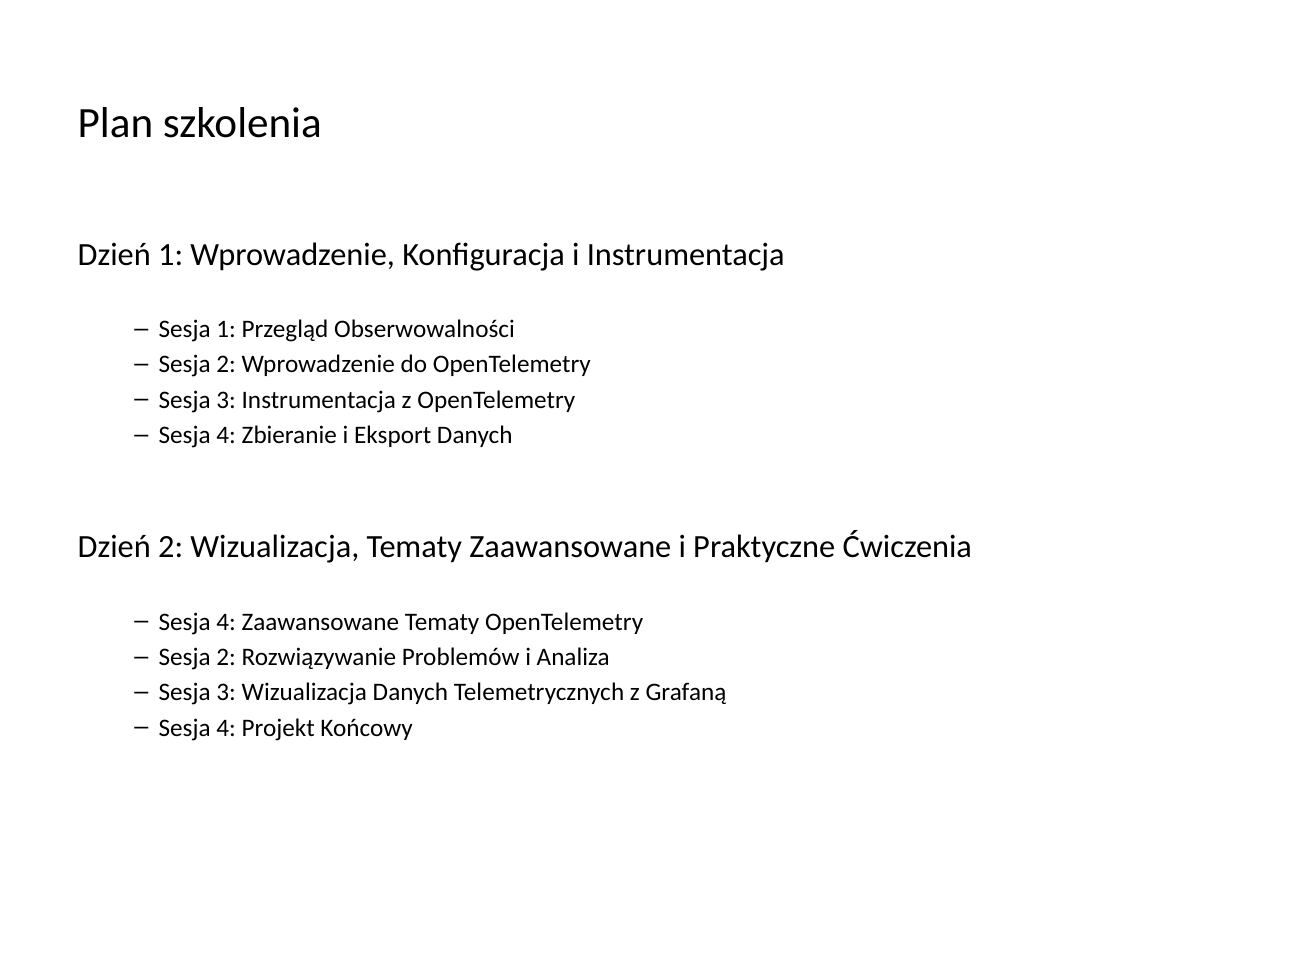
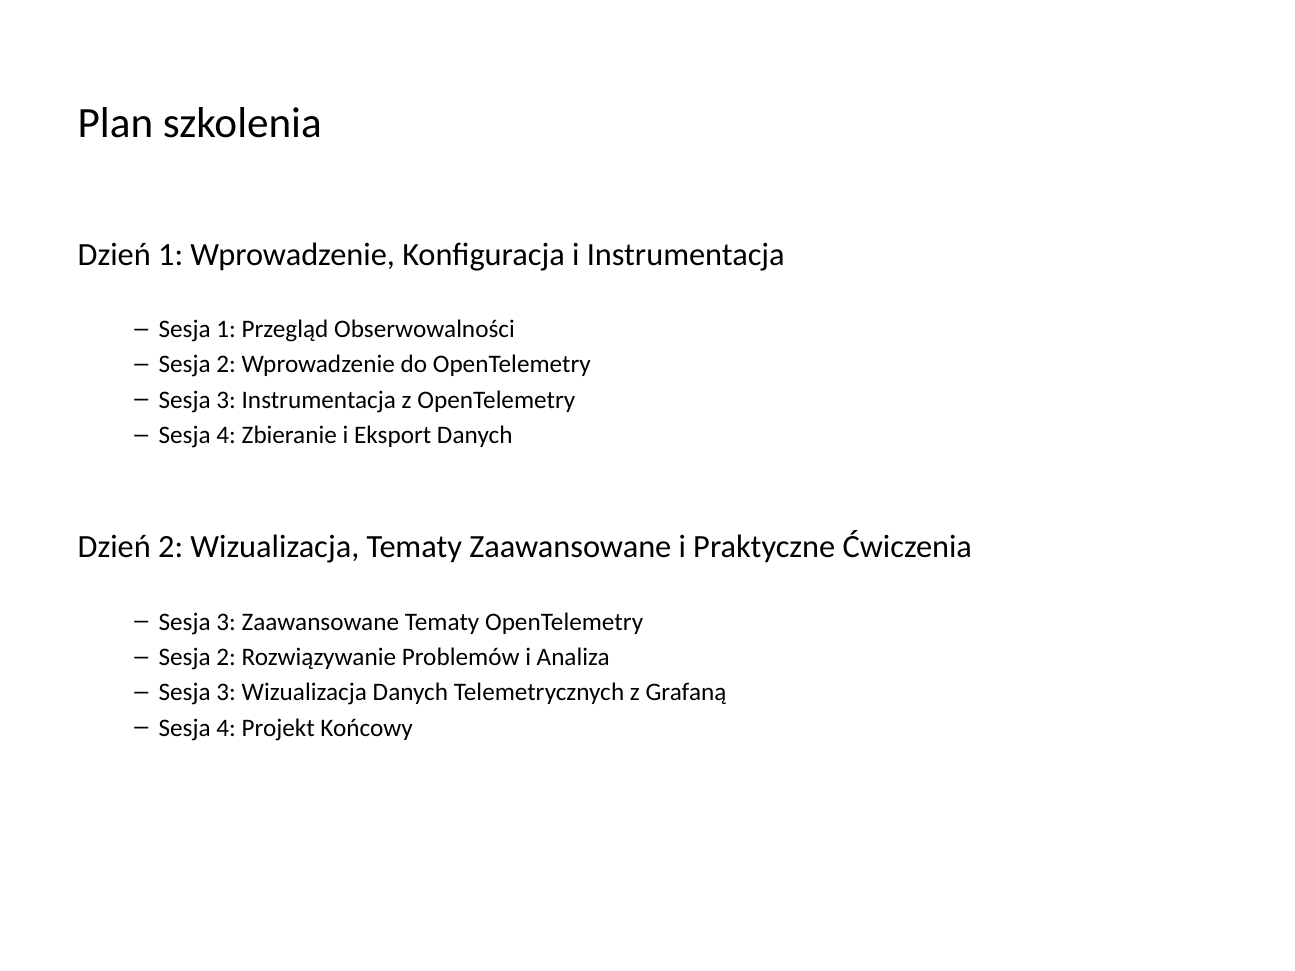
4: 4 -> 3 (226, 622)
